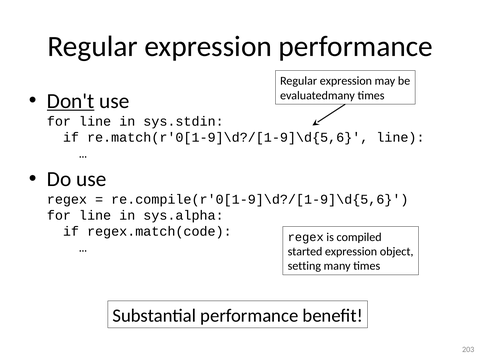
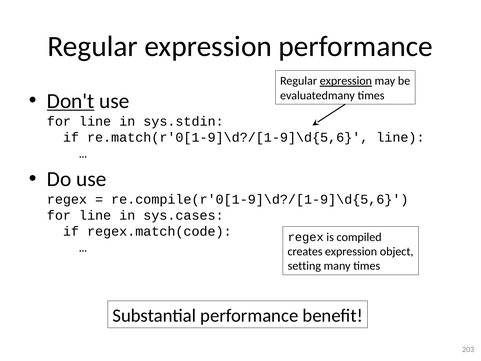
expression underline: none -> present (346, 81)
sys.alpha: sys.alpha -> sys.cases (183, 215)
started: started -> creates (305, 251)
